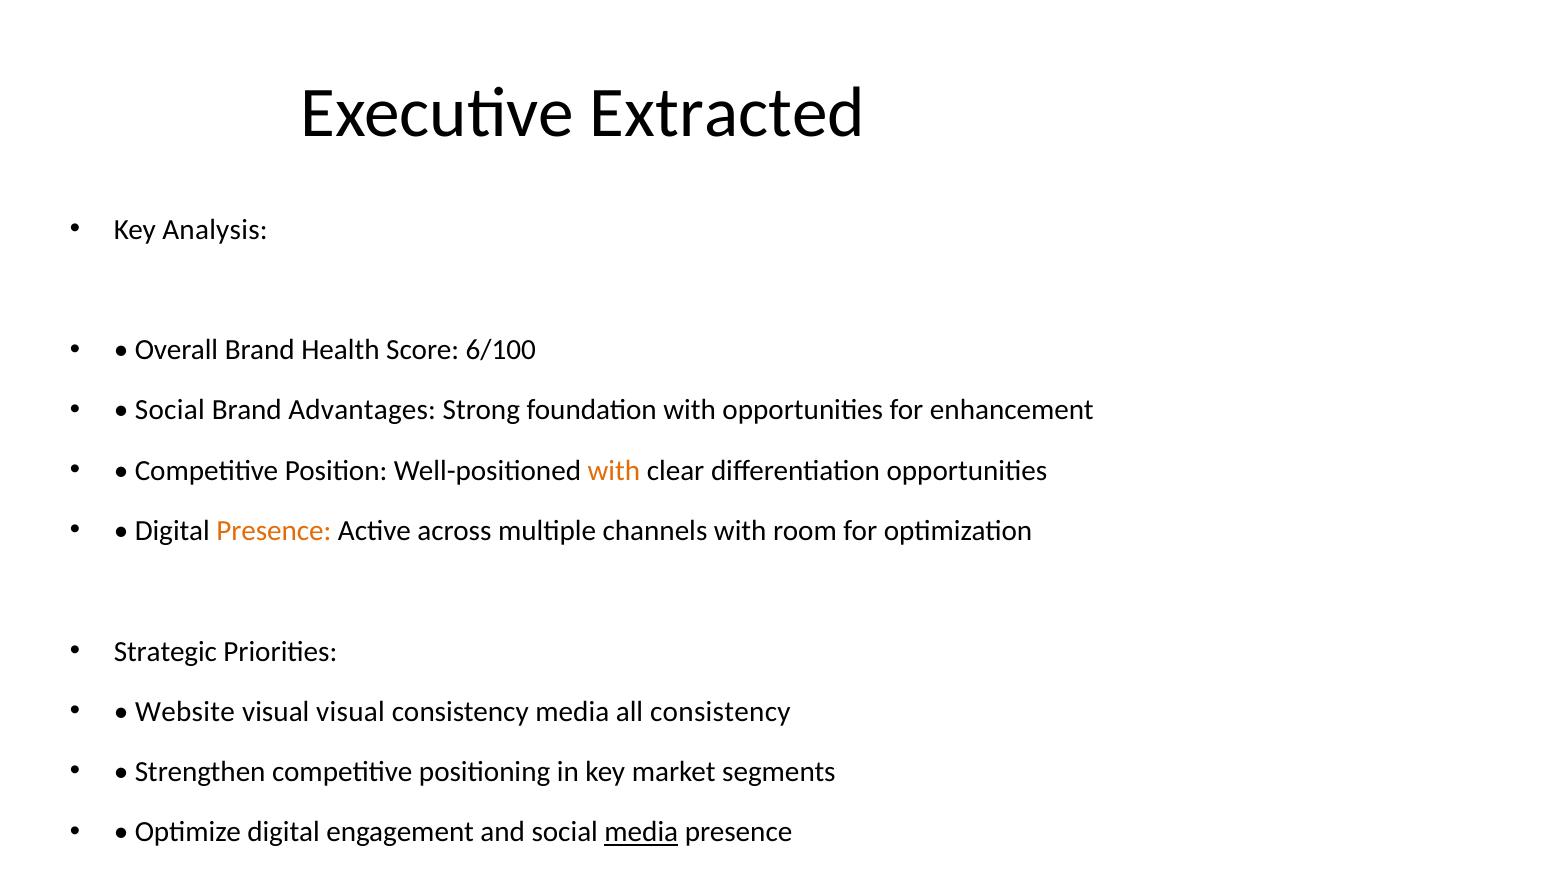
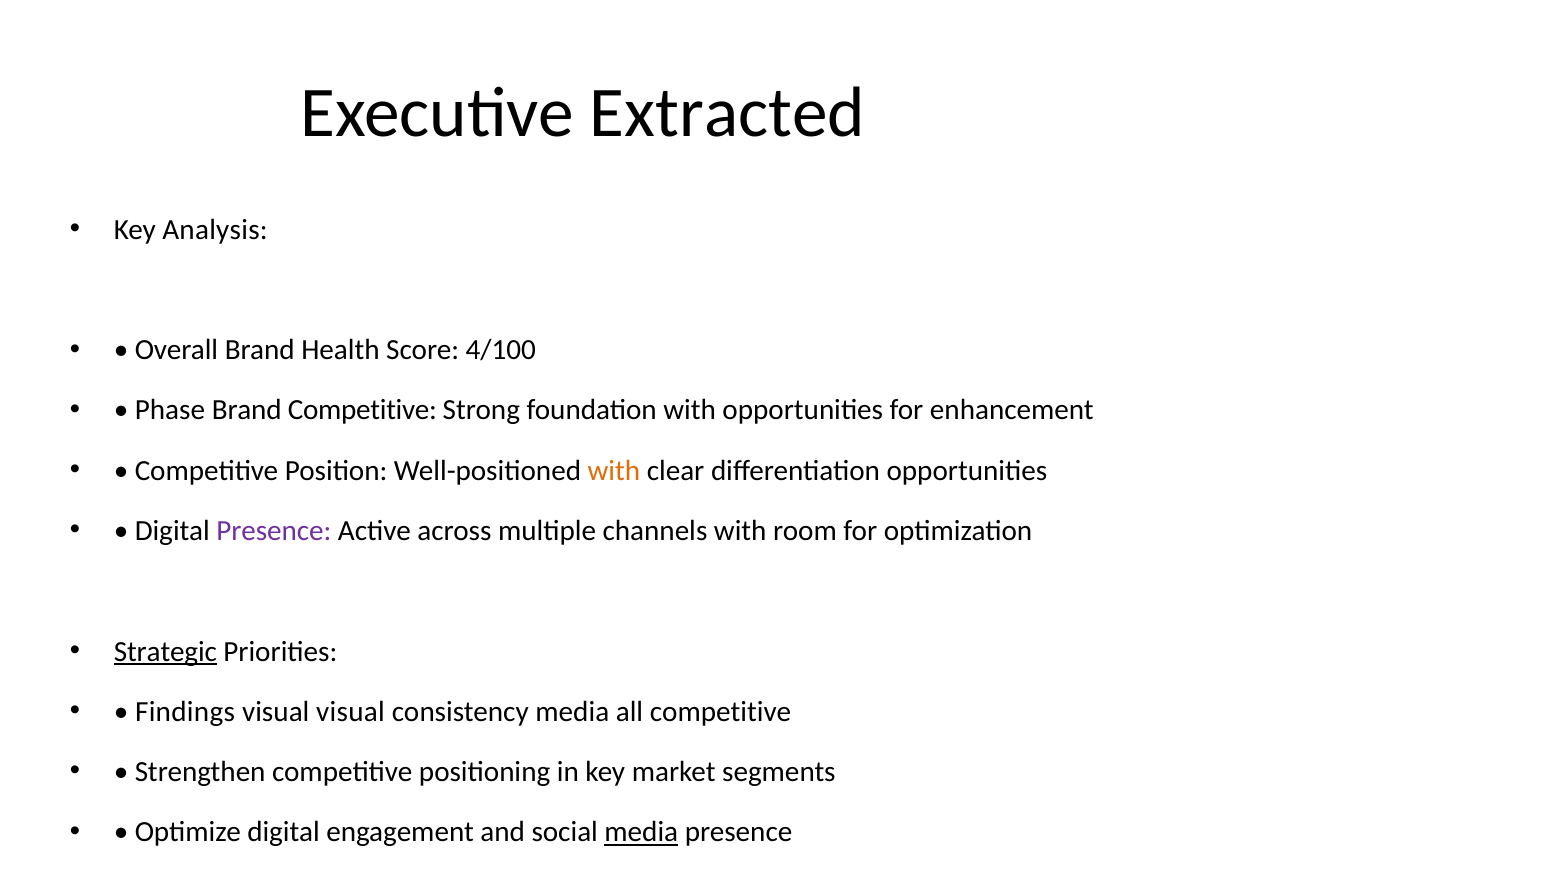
6/100: 6/100 -> 4/100 (501, 350)
Social: Social -> Phase (170, 410)
Brand Advantages: Advantages -> Competitive (362, 410)
Presence colour: orange -> purple (274, 531)
Strategic underline: none -> present (165, 651)
Website: Website -> Findings (185, 712)
all consistency: consistency -> competitive (721, 712)
